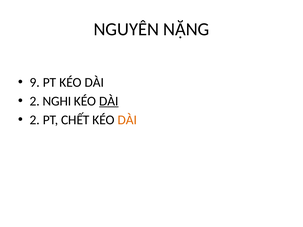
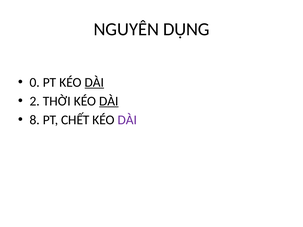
NẶNG: NẶNG -> DỤNG (186, 29)
9: 9 -> 0 (35, 82)
DÀI underline: none -> present (94, 82)
NGHI: NGHI -> THỜI (57, 101)
2: 2 -> 8 (35, 120)
DÀI colour: orange -> purple (127, 120)
